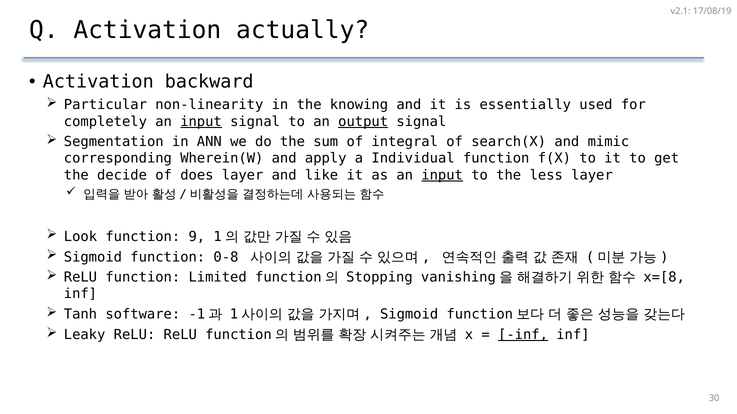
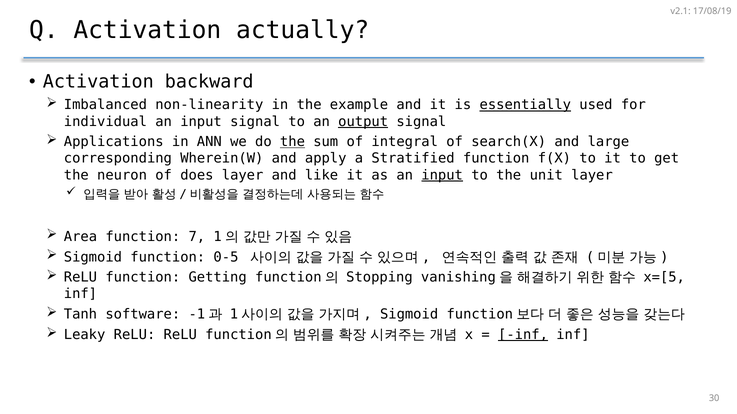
Particular: Particular -> Imbalanced (105, 105)
knowing: knowing -> example (359, 105)
essentially underline: none -> present (525, 105)
completely: completely -> individual (105, 122)
input underline: present -> none (201, 122)
Segmentation: Segmentation -> Applications (114, 142)
the underline: none -> present (292, 142)
mimic: mimic -> large (608, 142)
Individual: Individual -> Stratified (413, 159)
decide: decide -> neuron (122, 175)
less: less -> unit (546, 175)
Look: Look -> Area (80, 237)
9: 9 -> 7 (197, 237)
0-8: 0-8 -> 0-5 (226, 257)
Limited: Limited -> Getting (218, 278)
x=[8: x=[8 -> x=[5 (664, 278)
